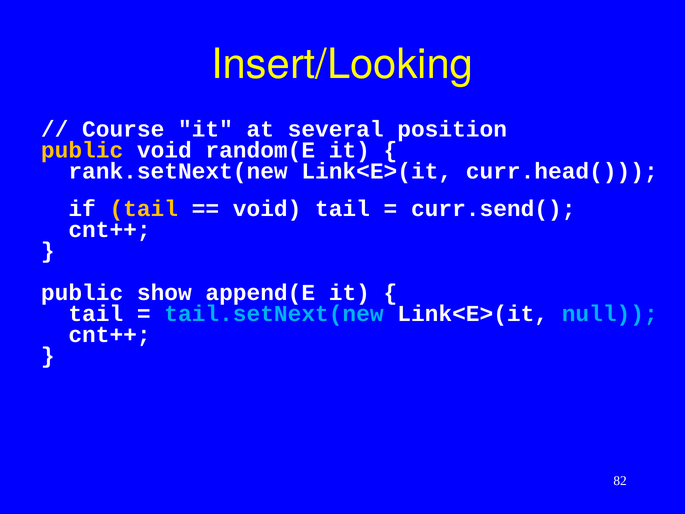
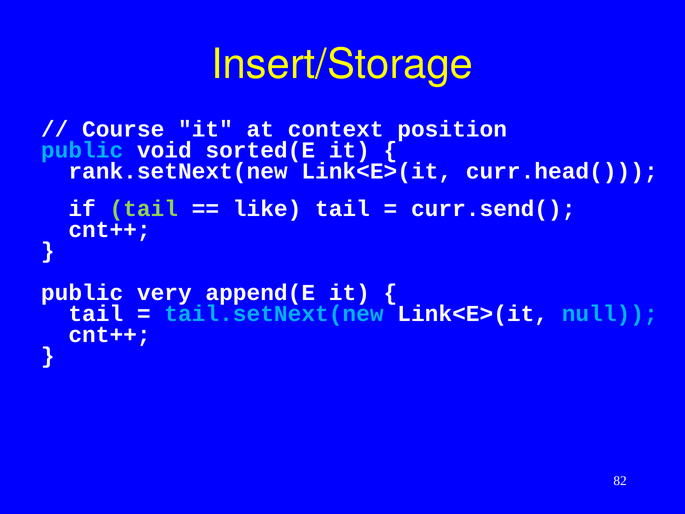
Insert/Looking: Insert/Looking -> Insert/Storage (342, 65)
several: several -> context (336, 129)
public colour: yellow -> light blue (82, 150)
random(E: random(E -> sorted(E (260, 150)
tail colour: yellow -> light green (144, 208)
void: void -> like (267, 208)
show: show -> very (164, 292)
